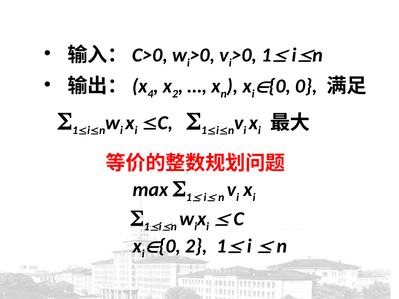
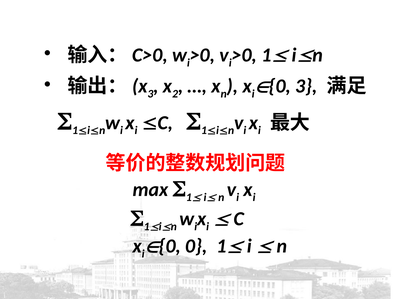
4: 4 -> 3 (150, 94)
0: 0 -> 3 (306, 86)
2: 2 -> 0 (196, 246)
